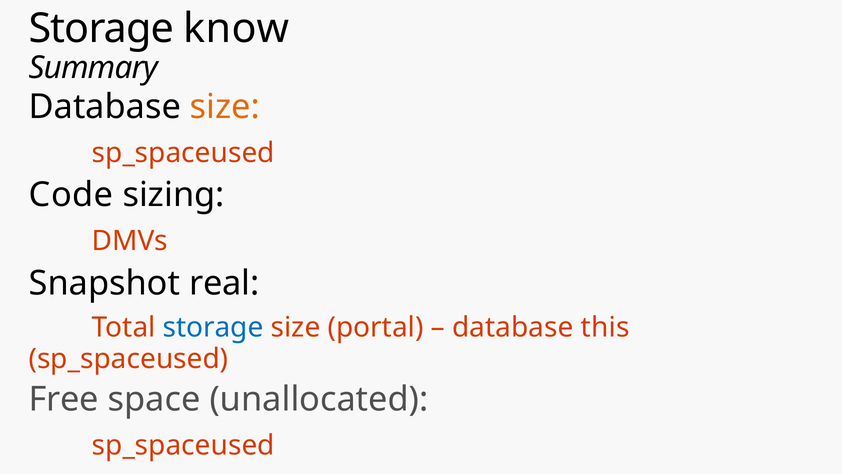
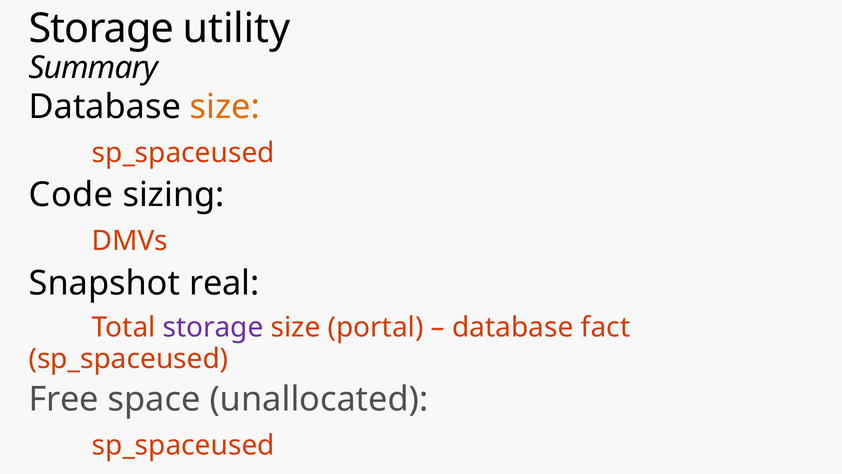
know: know -> utility (237, 28)
storage colour: blue -> purple (213, 327)
this: this -> fact (605, 327)
